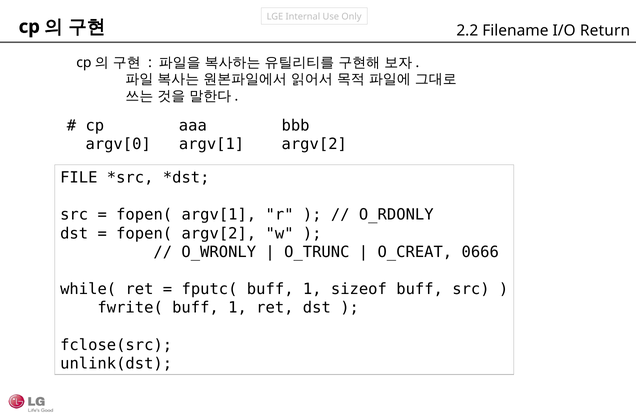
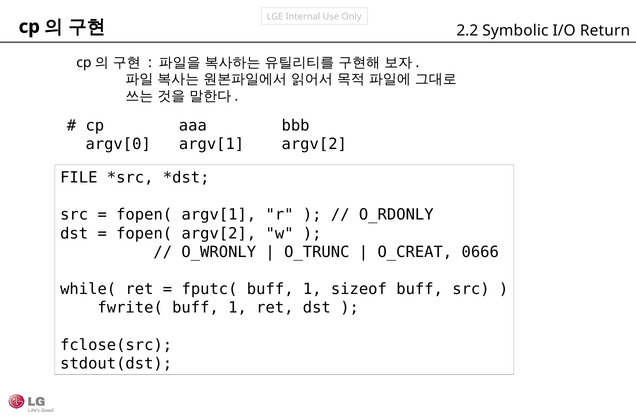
Filename: Filename -> Symbolic (515, 31)
unlink(dst: unlink(dst -> stdout(dst (116, 363)
